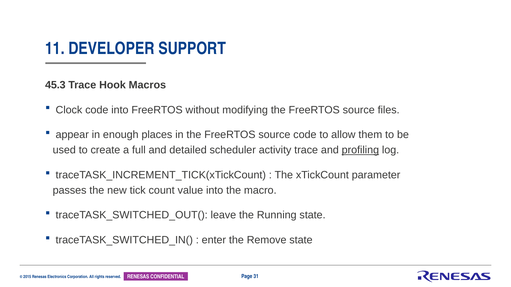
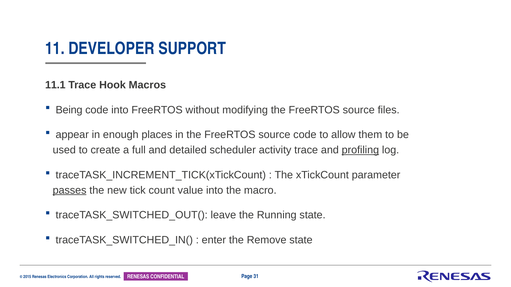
45.3: 45.3 -> 11.1 (55, 85)
Clock: Clock -> Being (69, 110)
passes underline: none -> present (70, 191)
